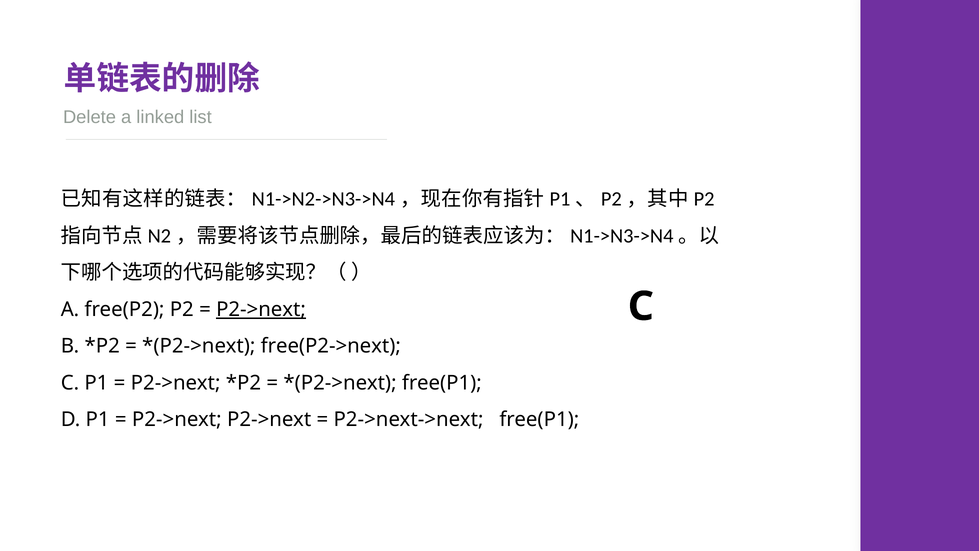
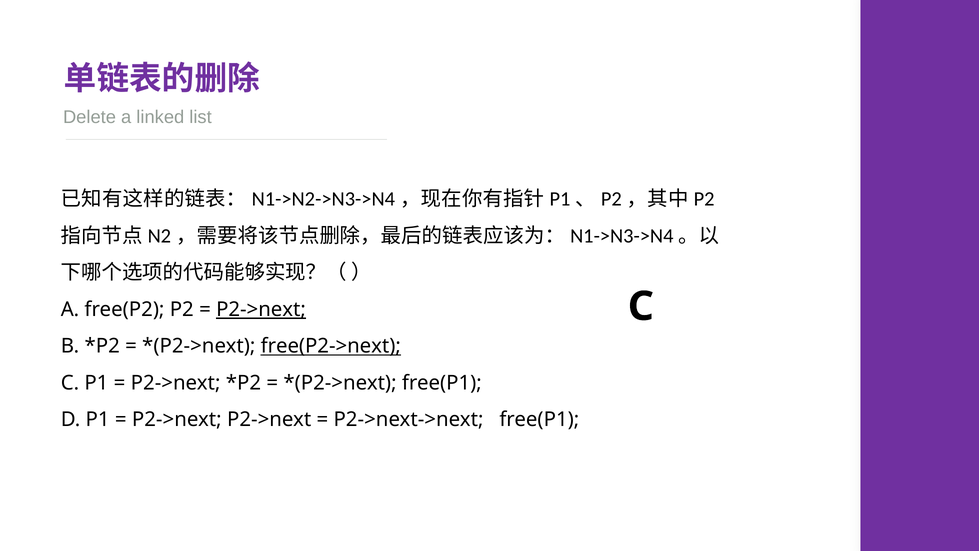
free(P2->next underline: none -> present (331, 346)
